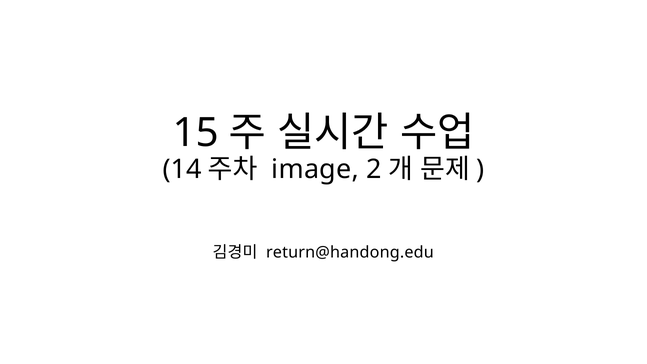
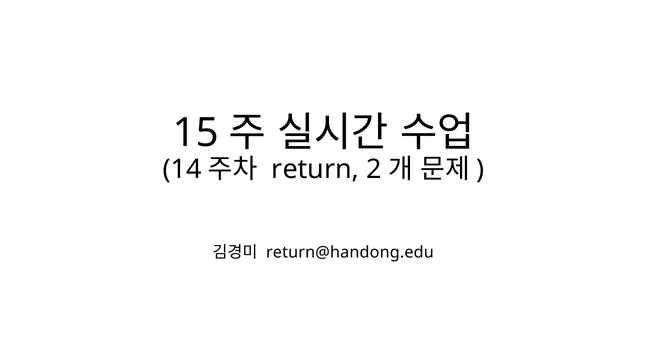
image: image -> return (315, 169)
